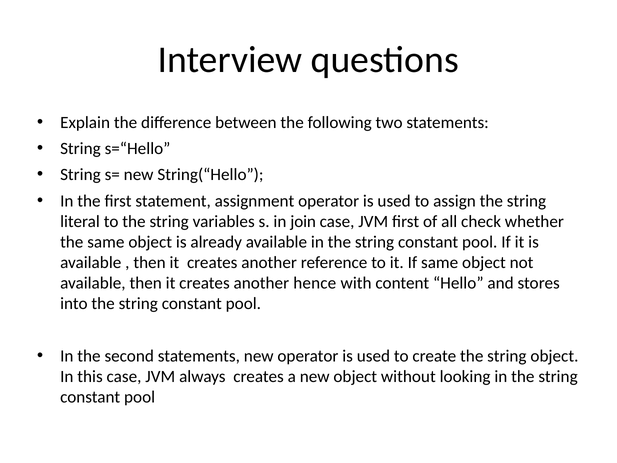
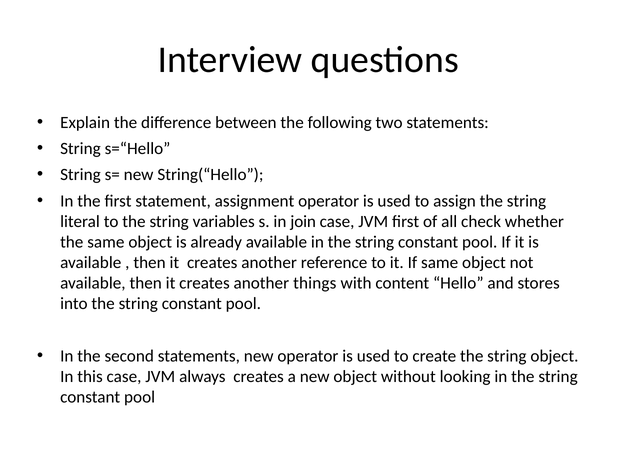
hence: hence -> things (315, 283)
